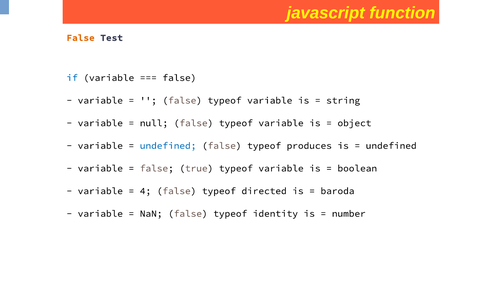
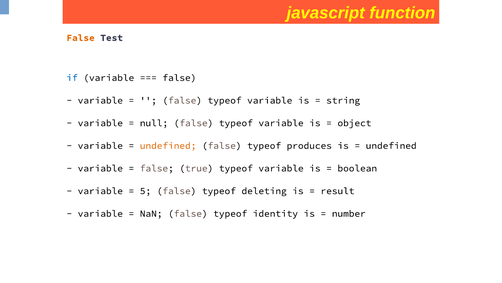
undefined colour: blue -> orange (168, 145)
4: 4 -> 5 (145, 191)
directed: directed -> deleting (264, 191)
baroda: baroda -> result (338, 191)
